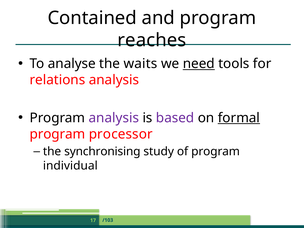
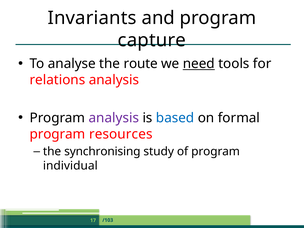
Contained: Contained -> Invariants (92, 18)
reaches: reaches -> capture (152, 40)
waits: waits -> route (141, 64)
based colour: purple -> blue (175, 118)
formal underline: present -> none (239, 118)
processor: processor -> resources (121, 134)
